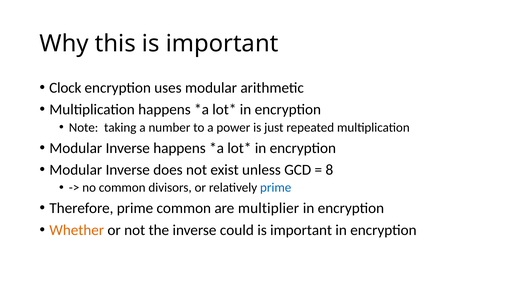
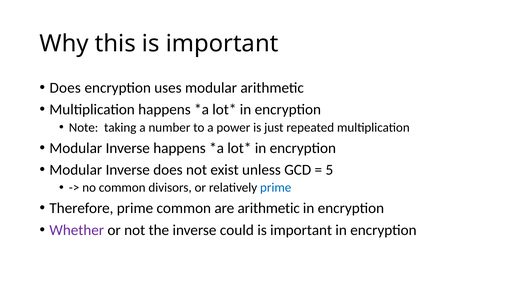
Clock: Clock -> Does (65, 88)
8: 8 -> 5 (329, 170)
are multiplier: multiplier -> arithmetic (269, 209)
Whether colour: orange -> purple (77, 230)
